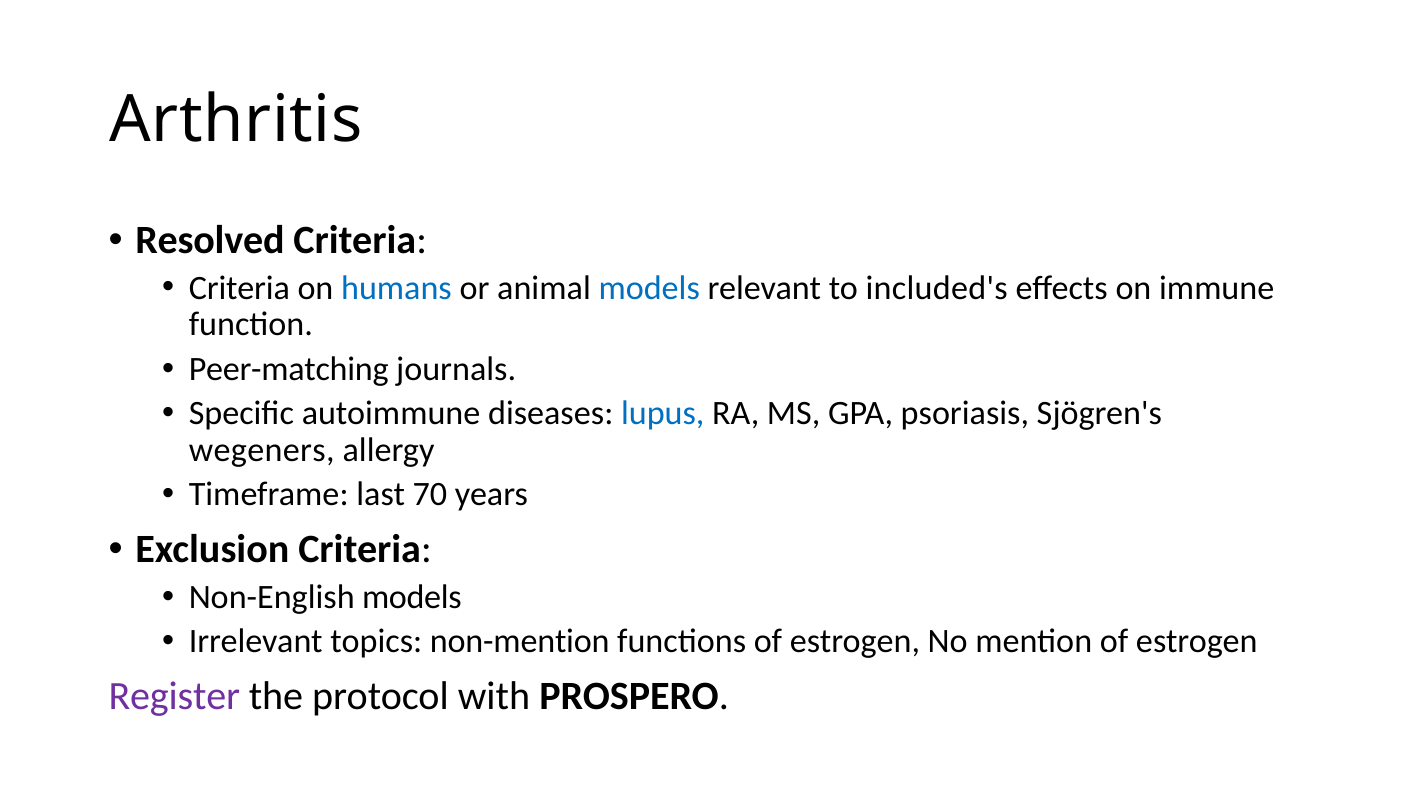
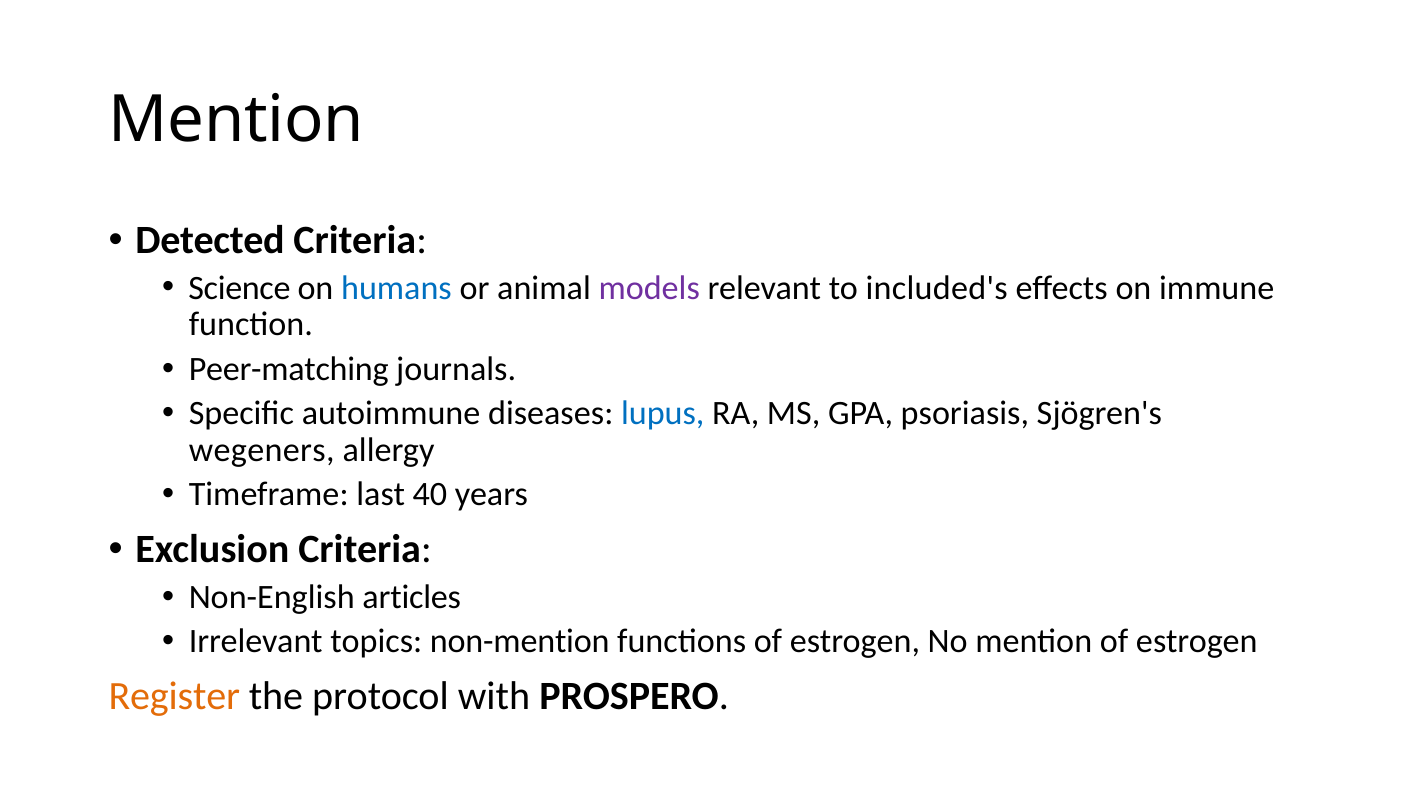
Arthritis: Arthritis -> Mention (236, 120)
Resolved: Resolved -> Detected (210, 240)
Criteria: Criteria -> Science (239, 288)
models colour: blue -> purple (649, 288)
70: 70 -> 40 (430, 494)
Non-English models: models -> articles (412, 597)
Register colour: purple -> orange (174, 696)
